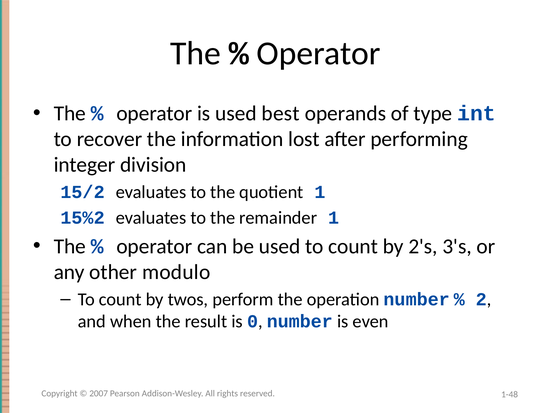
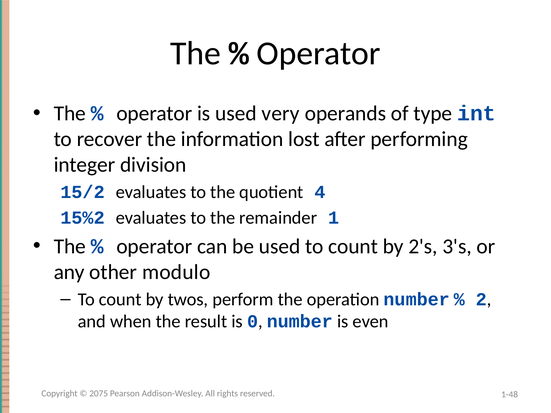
best: best -> very (281, 114)
quotient 1: 1 -> 4 (320, 192)
2007: 2007 -> 2075 (99, 394)
